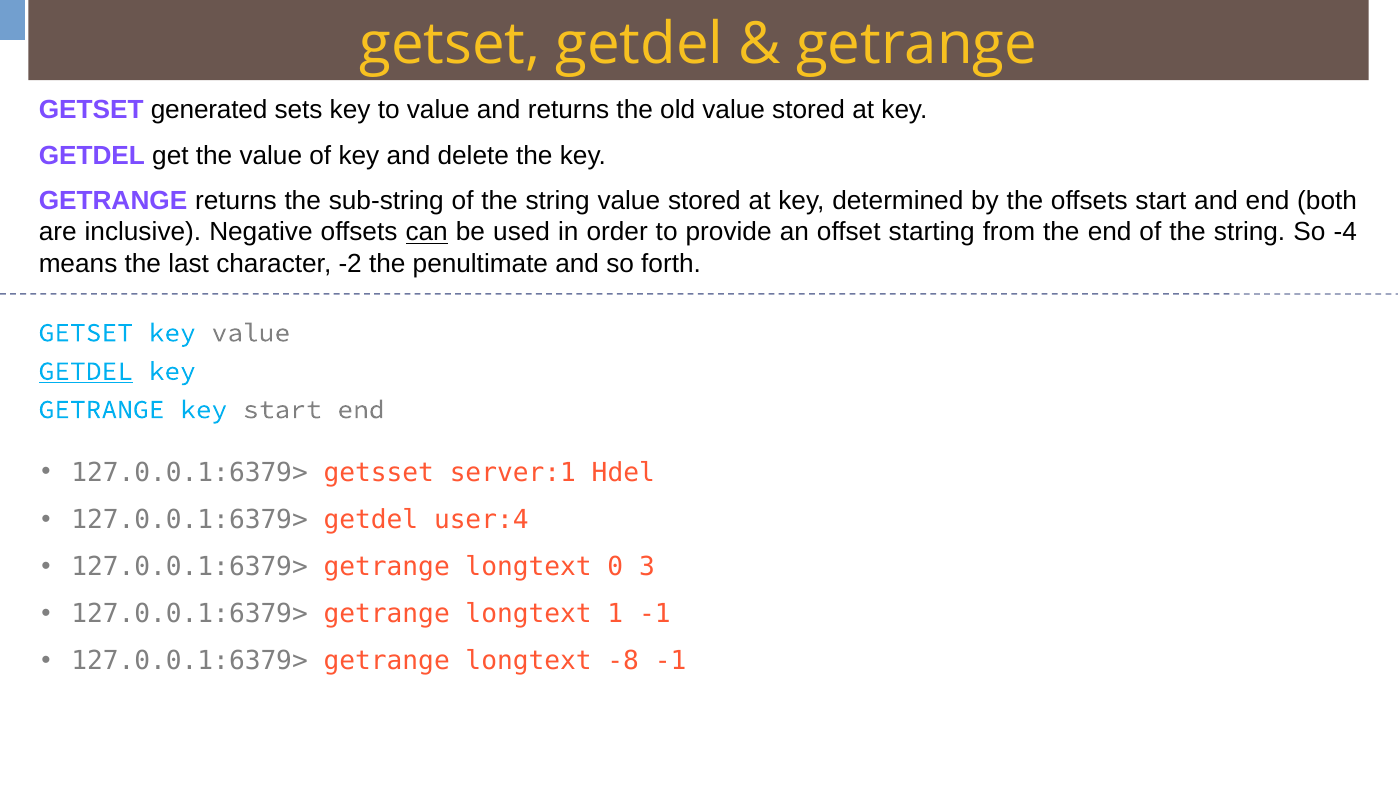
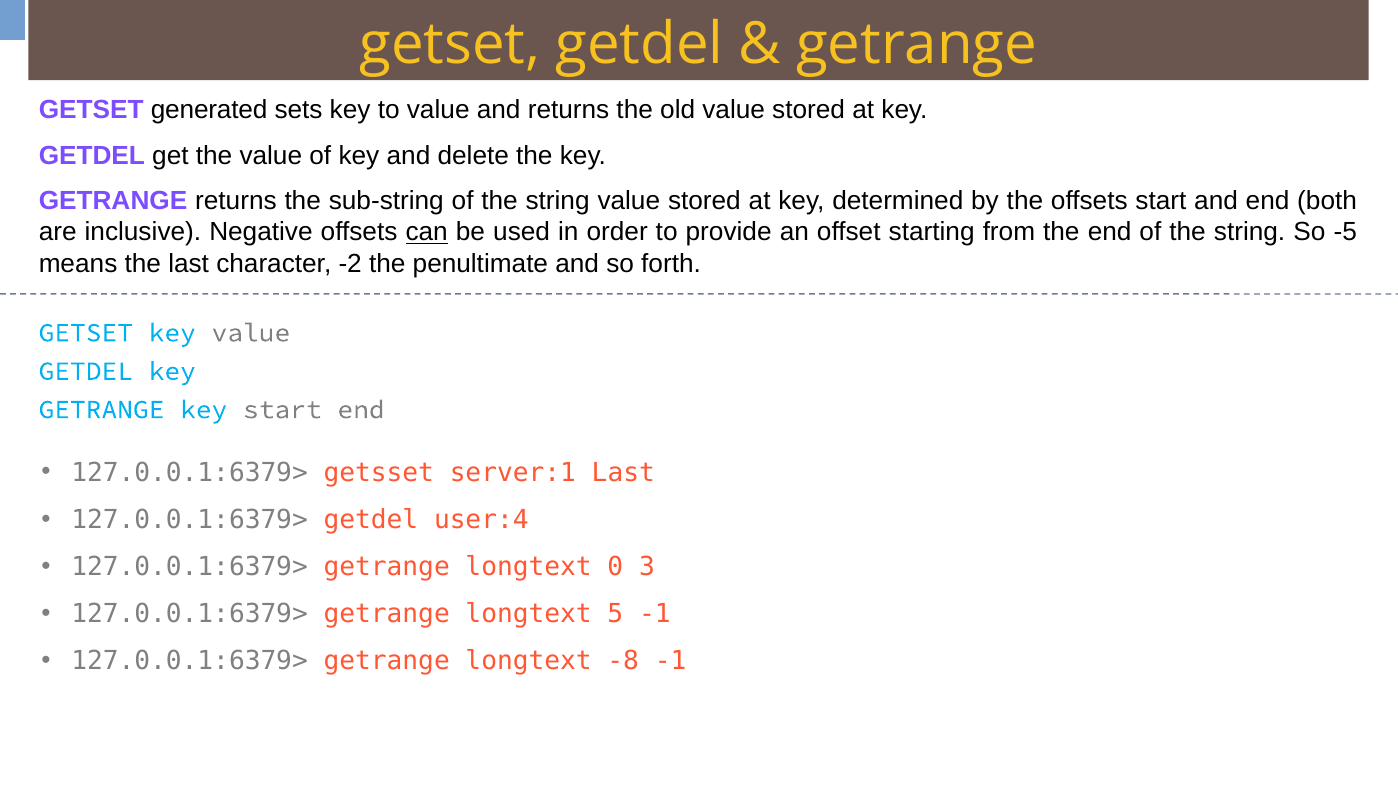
-4: -4 -> -5 (1345, 232)
GETDEL underline: present -> none (86, 371)
server:1 Hdel: Hdel -> Last (623, 473)
1: 1 -> 5 (615, 614)
